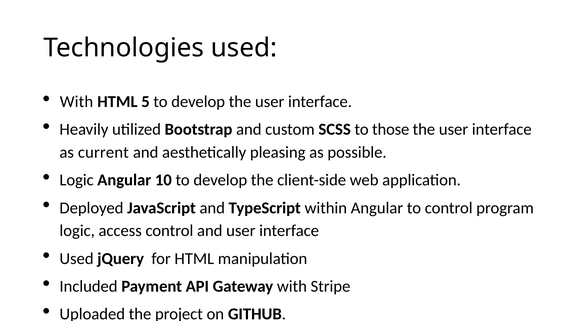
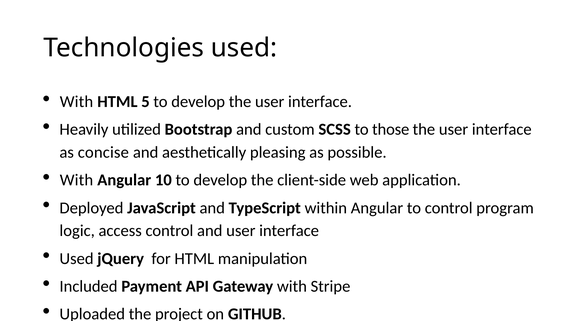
current: current -> concise (103, 152)
Logic: Logic -> With (76, 180)
